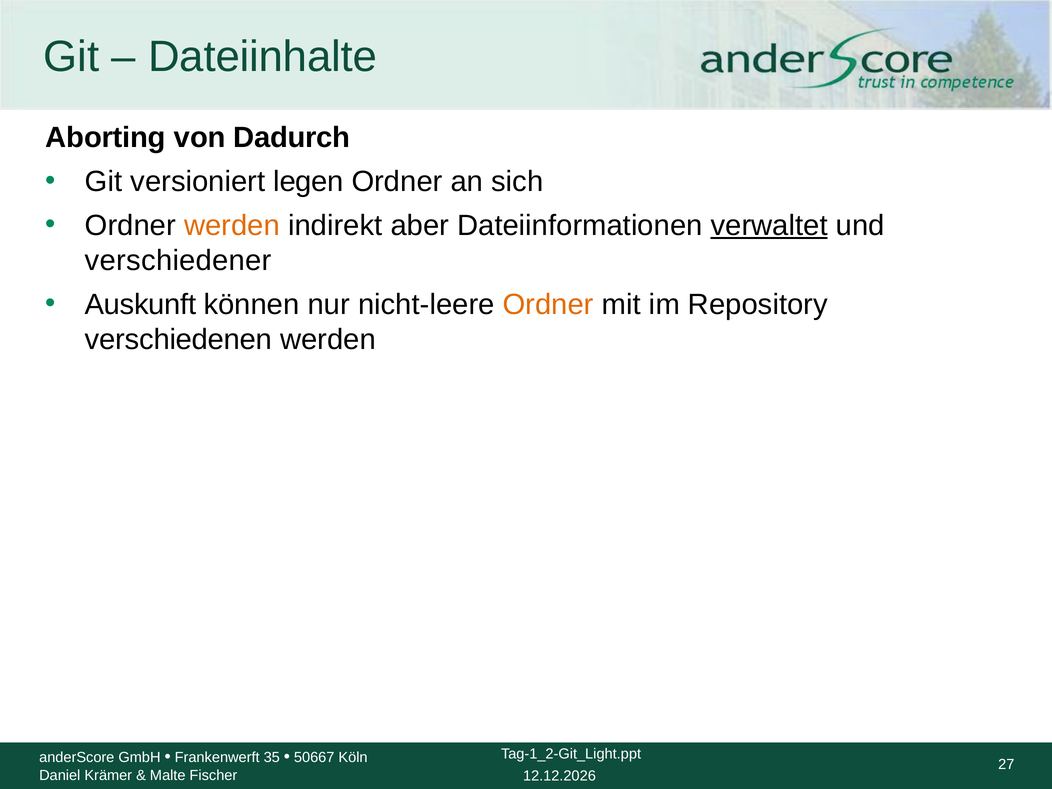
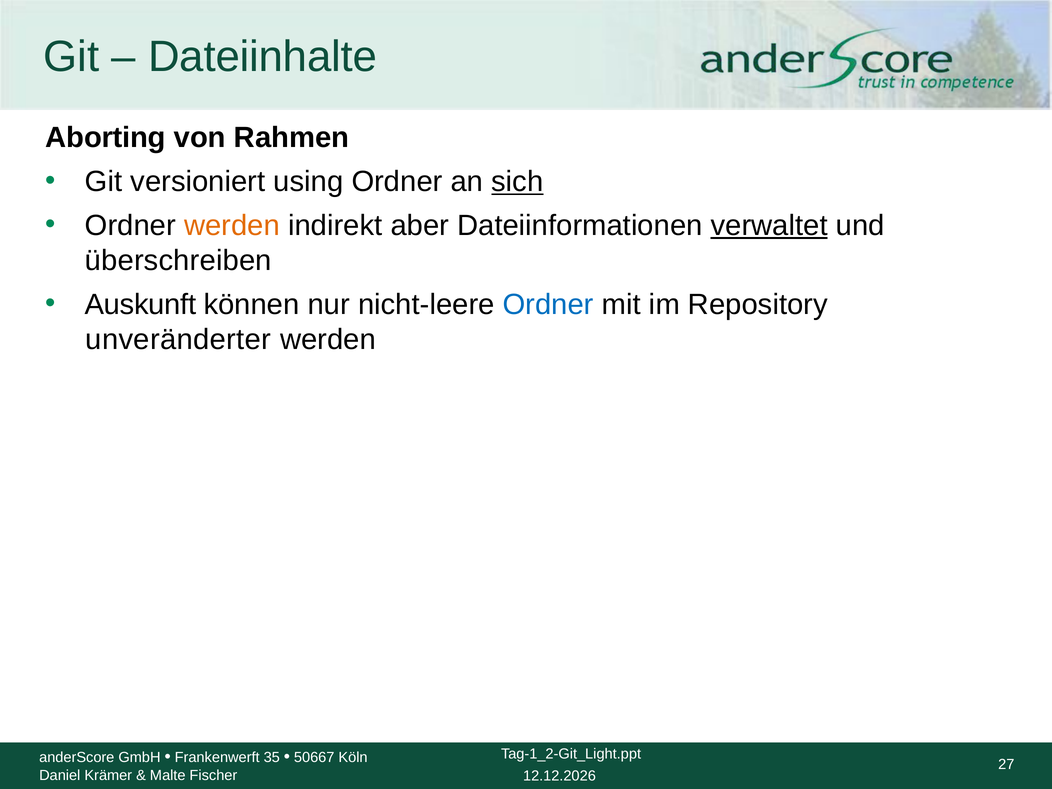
Dadurch: Dadurch -> Rahmen (292, 138)
legen: legen -> using (308, 182)
sich underline: none -> present (517, 182)
verschiedener: verschiedener -> überschreiben (178, 261)
Ordner colour: orange -> blue (548, 304)
verschiedenen: verschiedenen -> unveränderter (178, 339)
